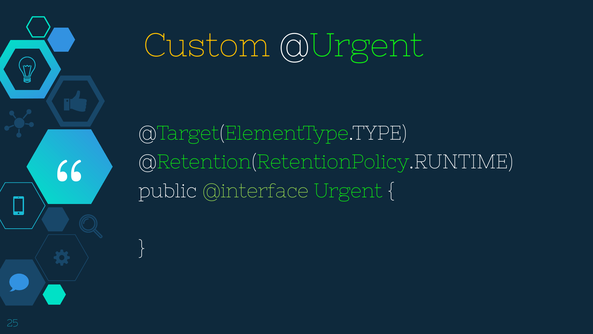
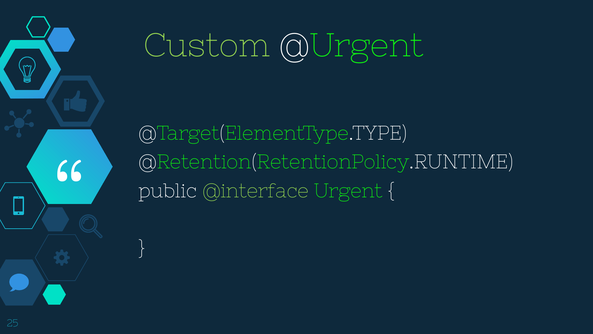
Custom colour: yellow -> light green (207, 46)
